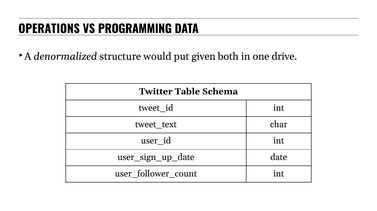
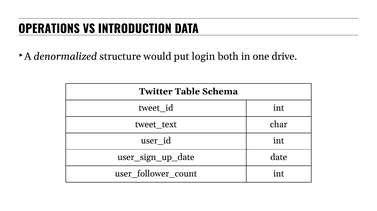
PROGRAMMING: PROGRAMMING -> INTRODUCTION (135, 29)
given: given -> login (203, 57)
